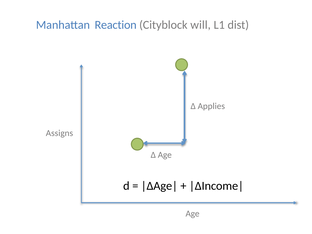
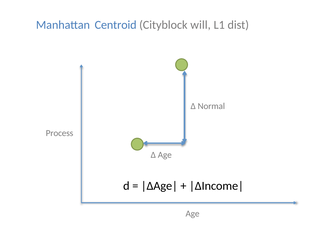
Reaction: Reaction -> Centroid (116, 25)
Applies: Applies -> Normal (211, 106)
Assigns: Assigns -> Process (60, 133)
